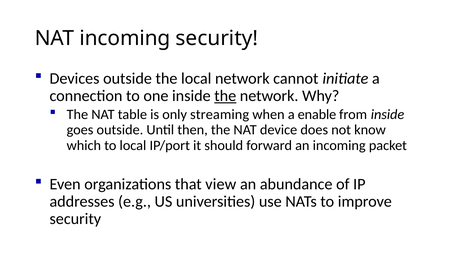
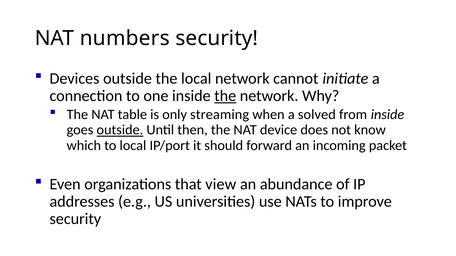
NAT incoming: incoming -> numbers (125, 38)
enable: enable -> solved (317, 115)
outside underline: none -> present (120, 130)
